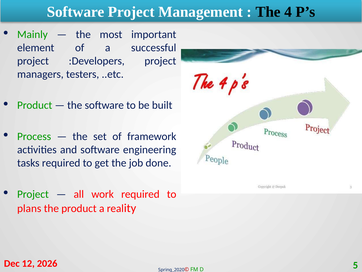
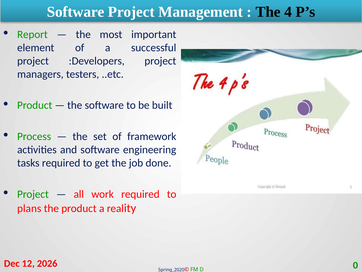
Mainly: Mainly -> Report (32, 34)
5: 5 -> 0 (355, 265)
